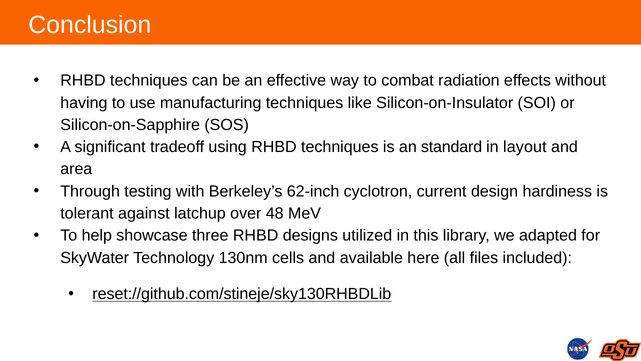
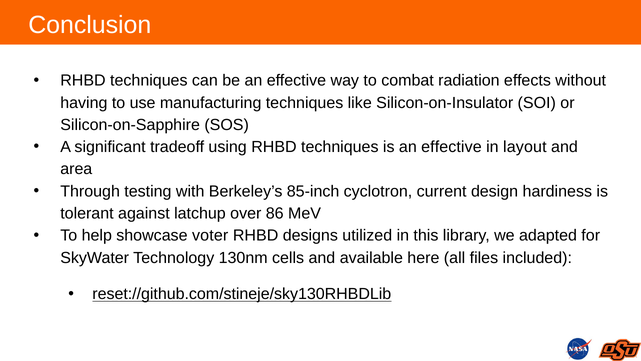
is an standard: standard -> effective (451, 147)
62-inch: 62-inch -> 85-inch (313, 191)
48: 48 -> 86 (275, 213)
three: three -> voter (210, 235)
